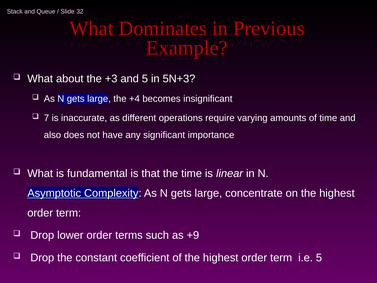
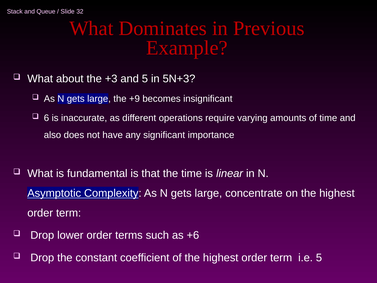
+4: +4 -> +9 (134, 99)
7: 7 -> 6 (46, 118)
+9: +9 -> +6 (193, 235)
